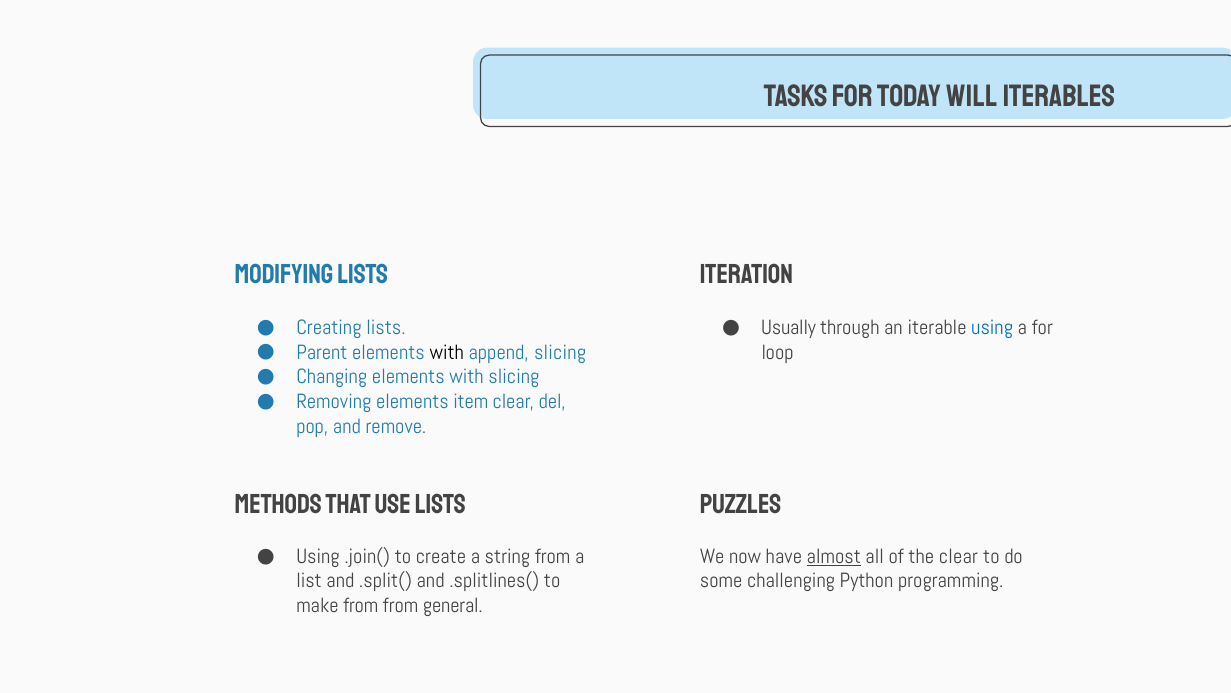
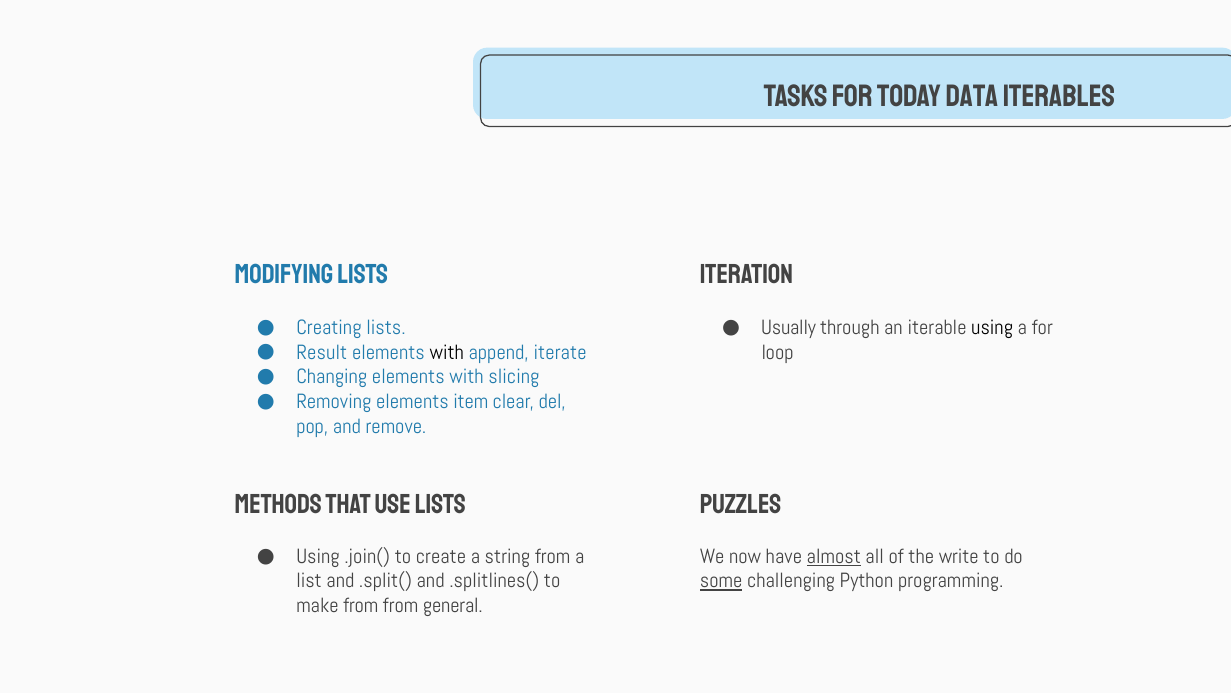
will: will -> data (972, 96)
using colour: blue -> black (992, 328)
Parent: Parent -> Result (322, 352)
append slicing: slicing -> iterate (560, 352)
the clear: clear -> write (959, 556)
some underline: none -> present (721, 581)
